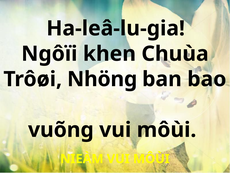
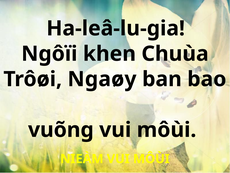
Nhöng: Nhöng -> Ngaøy (102, 79)
